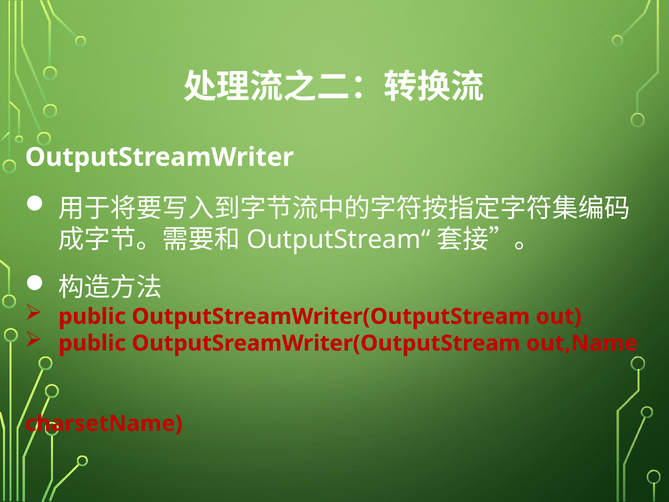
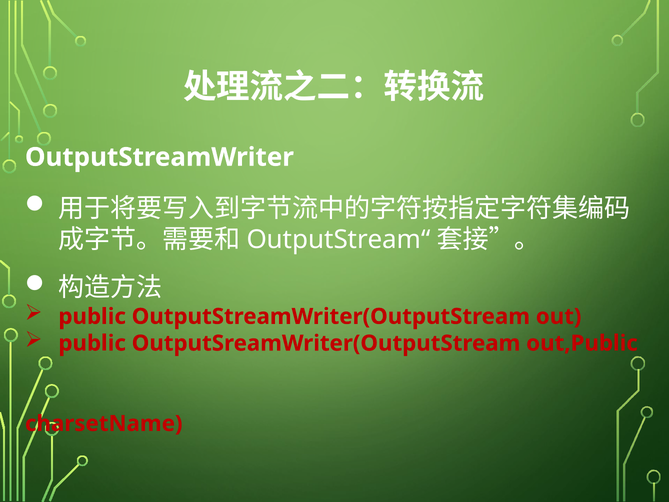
out,Name: out,Name -> out,Public (582, 343)
